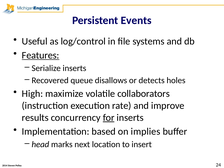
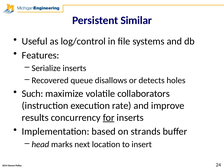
Events: Events -> Similar (136, 20)
Features underline: present -> none (41, 55)
High: High -> Such (32, 94)
implies: implies -> strands (146, 132)
